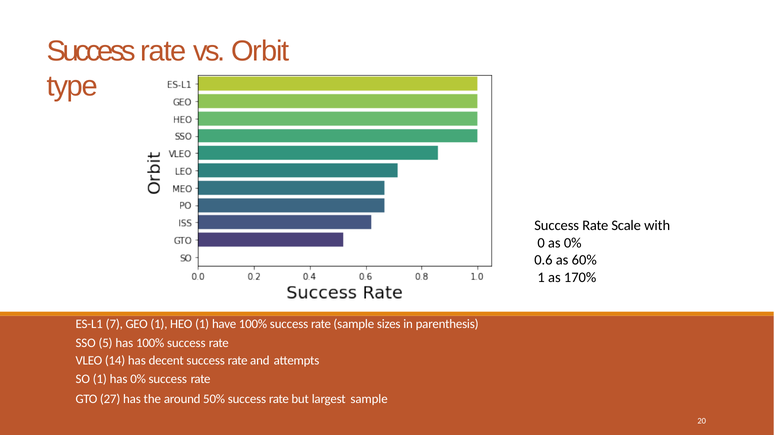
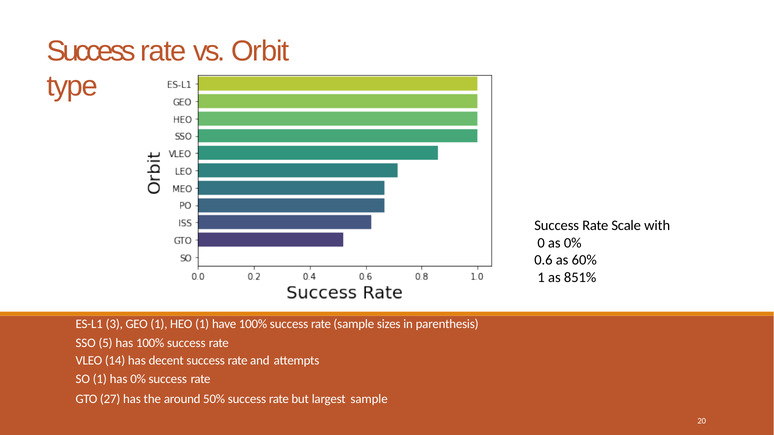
170%: 170% -> 851% (580, 278)
7: 7 -> 3 (114, 325)
